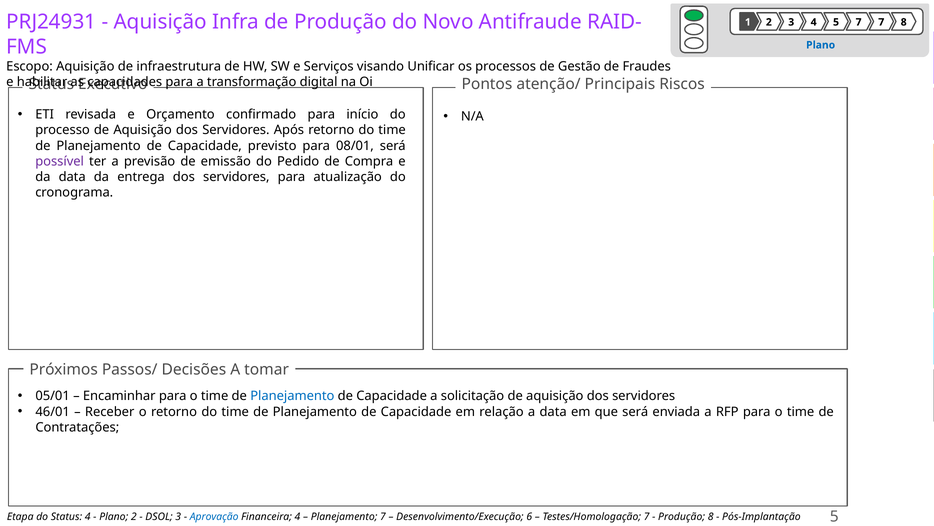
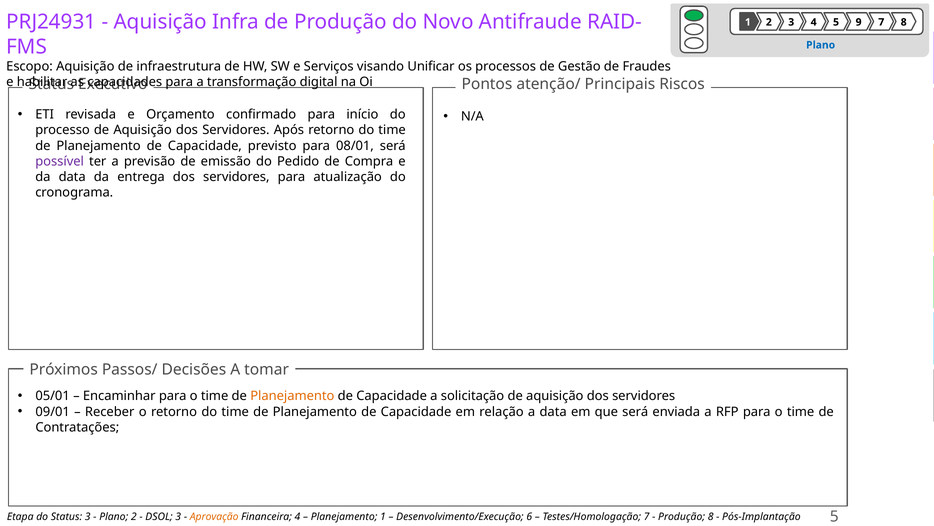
1 7: 7 -> 9 (859, 22)
Planejamento colour: blue -> orange (292, 396)
46/01: 46/01 -> 09/01 (53, 411)
Status 4: 4 -> 3 (88, 516)
Aprovação colour: blue -> orange (214, 516)
Planejamento 7: 7 -> 1 (383, 516)
